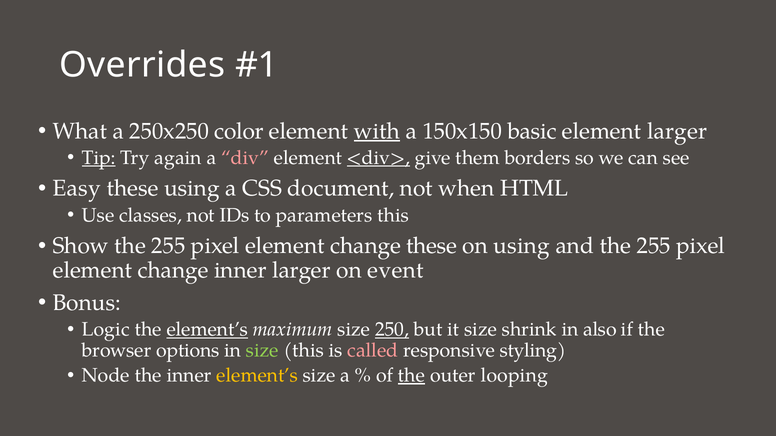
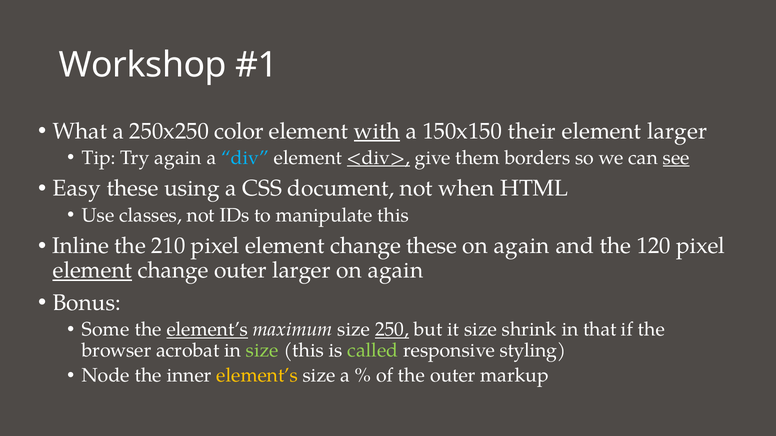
Overrides: Overrides -> Workshop (143, 65)
basic: basic -> their (532, 131)
Tip underline: present -> none (99, 158)
div colour: pink -> light blue (245, 158)
see underline: none -> present (676, 158)
parameters: parameters -> manipulate (324, 215)
Show: Show -> Inline (81, 246)
255: 255 -> 210 (168, 246)
using: using -> again (522, 246)
and the 255: 255 -> 120 (654, 246)
element underline: none -> present (92, 271)
change inner: inner -> outer (240, 271)
larger on event: event -> again (395, 271)
Logic: Logic -> Some (106, 330)
also: also -> that (600, 330)
options: options -> acrobat (188, 351)
called colour: pink -> light green (373, 351)
the underline: present -> none (411, 376)
looping: looping -> markup (515, 376)
